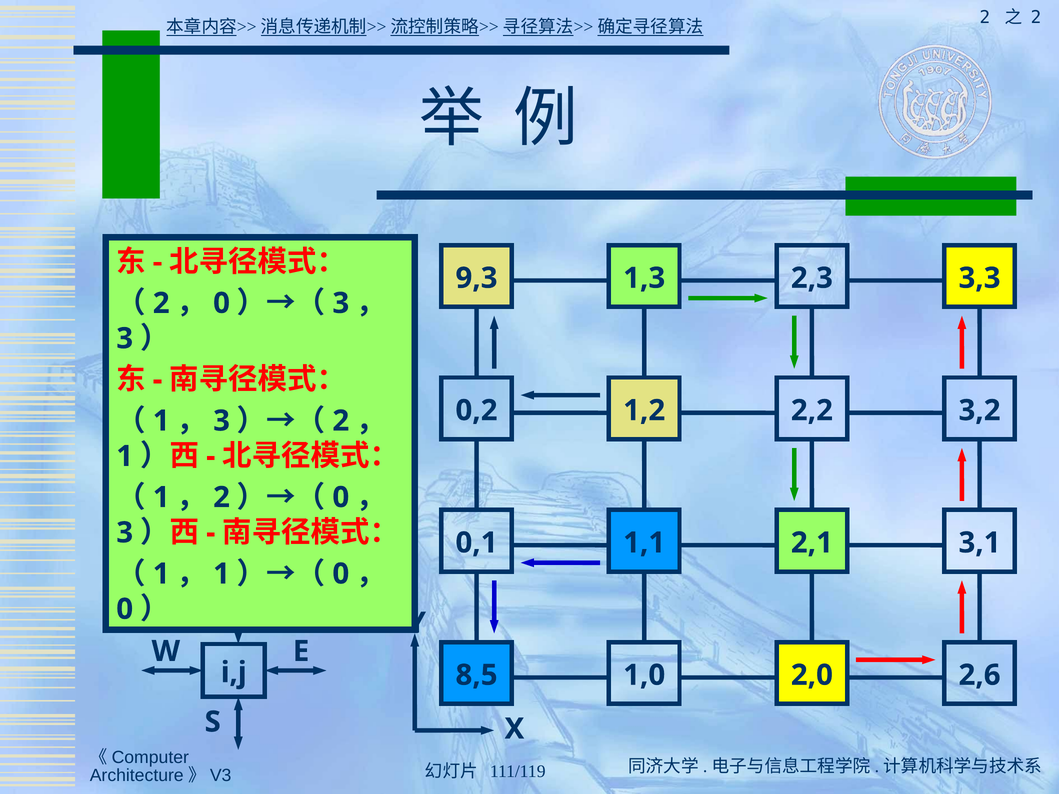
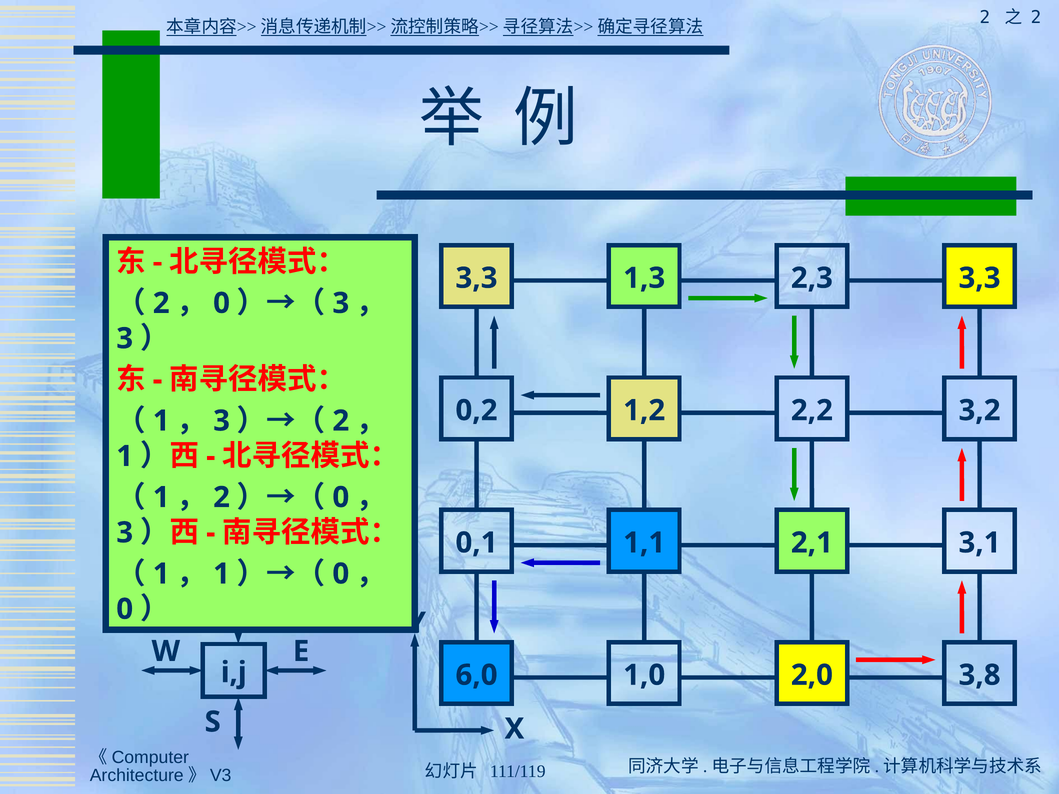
9,3: 9,3 -> 3,3 (477, 278)
8,5: 8,5 -> 6,0 (477, 675)
2,6: 2,6 -> 3,8 (980, 675)
